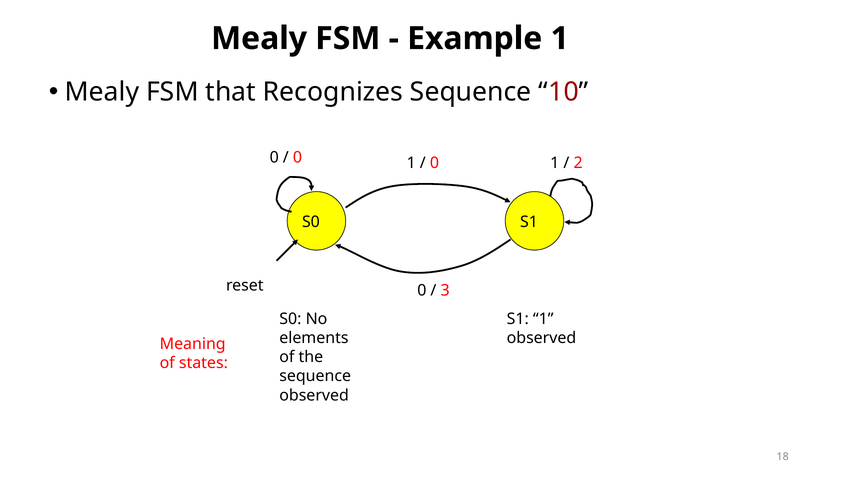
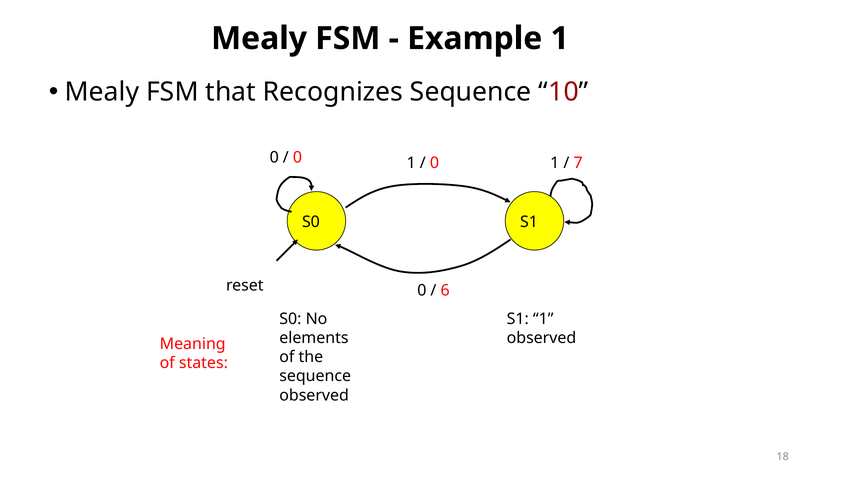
2: 2 -> 7 (578, 163)
3: 3 -> 6 (445, 290)
